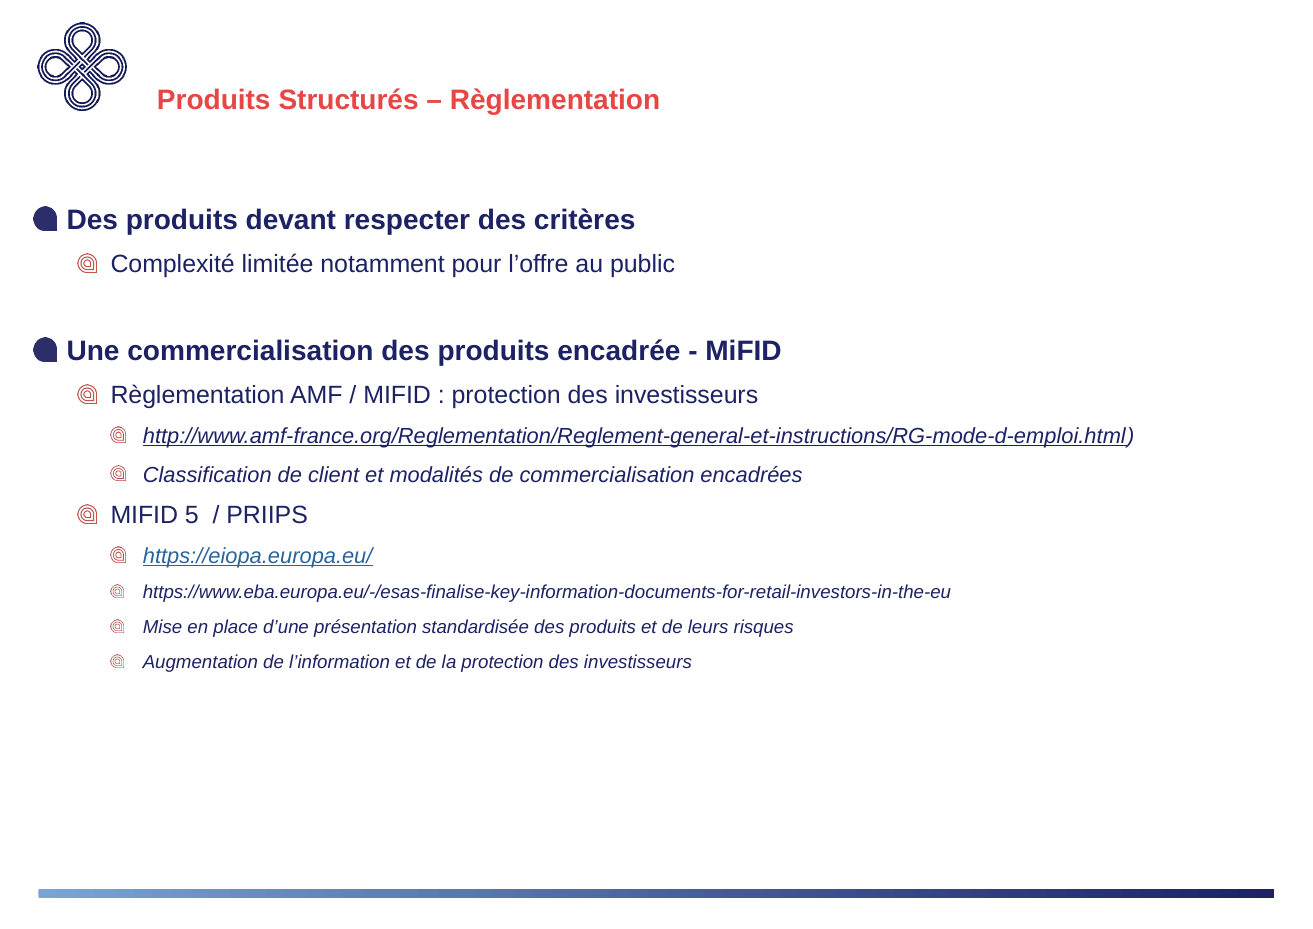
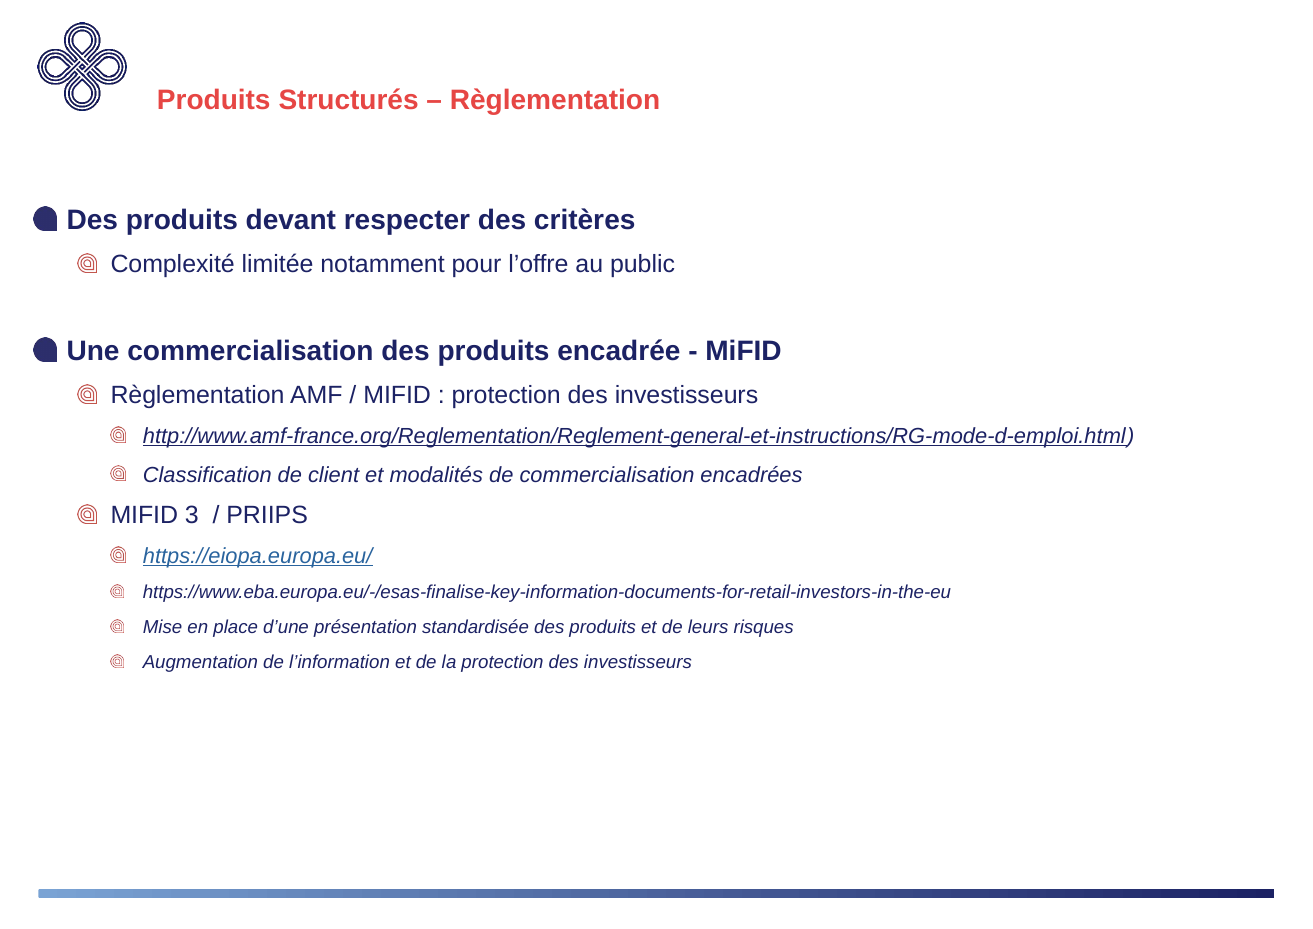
5: 5 -> 3 (192, 515)
